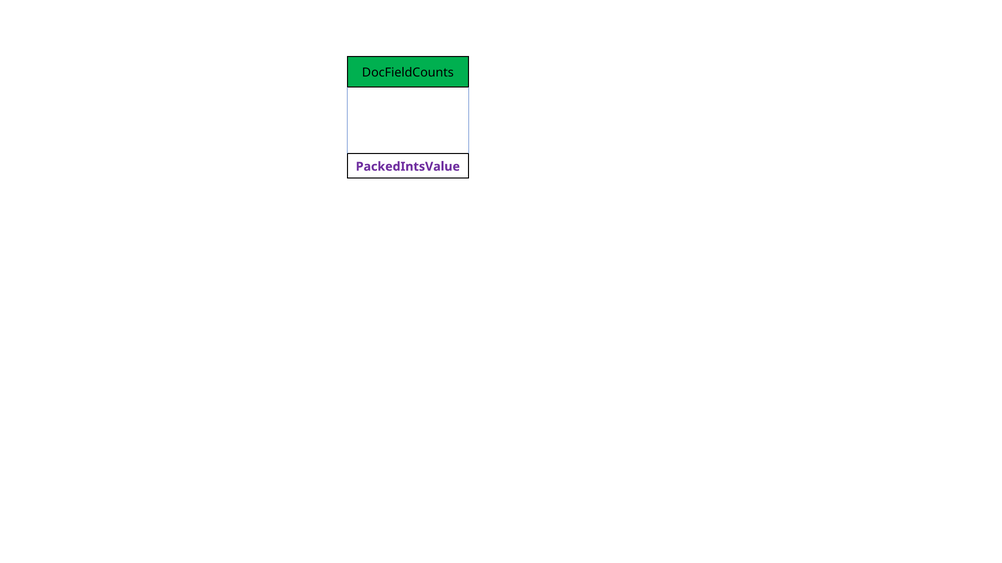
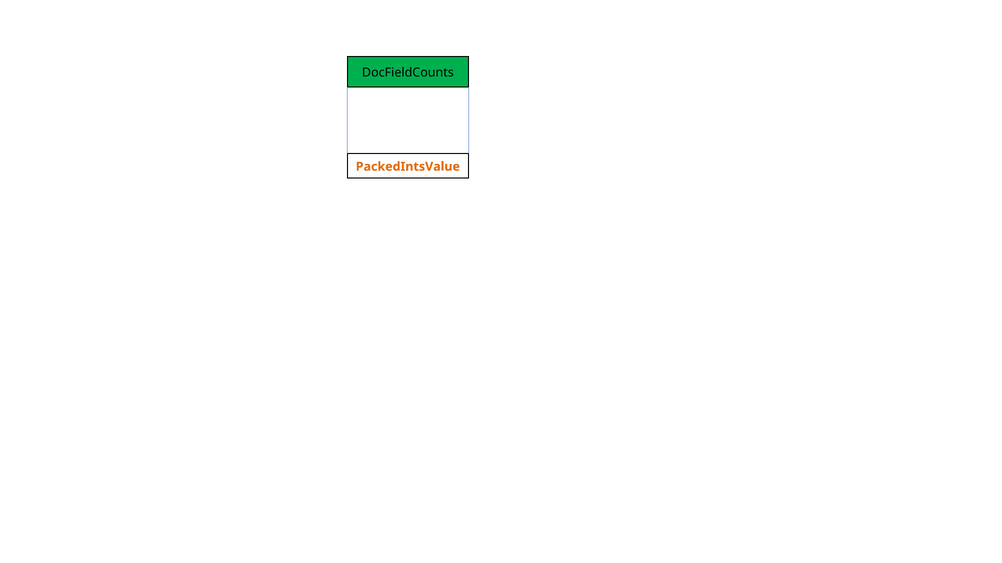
PackedIntsValue colour: purple -> orange (408, 167)
